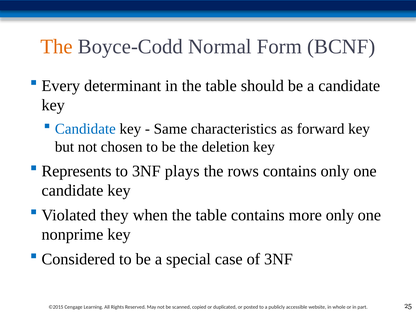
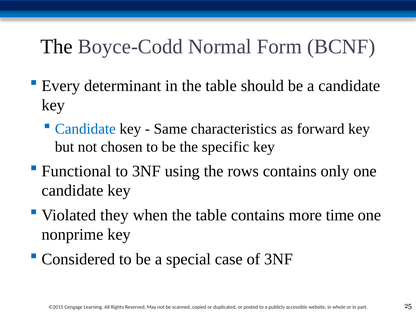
The colour: orange -> black (57, 47)
deletion: deletion -> specific (225, 147)
Represents: Represents -> Functional (76, 171)
plays: plays -> using (182, 171)
more only: only -> time (340, 215)
